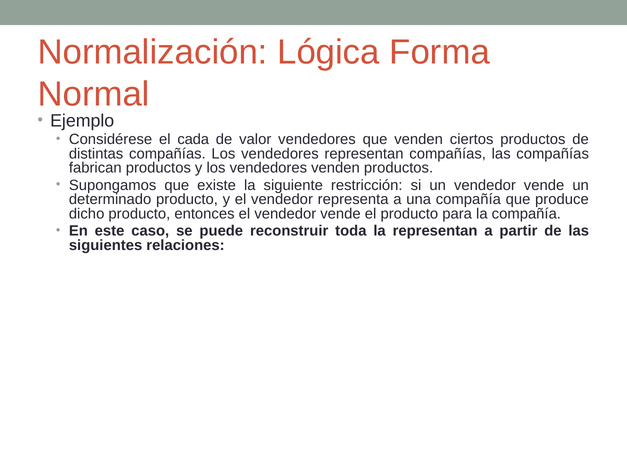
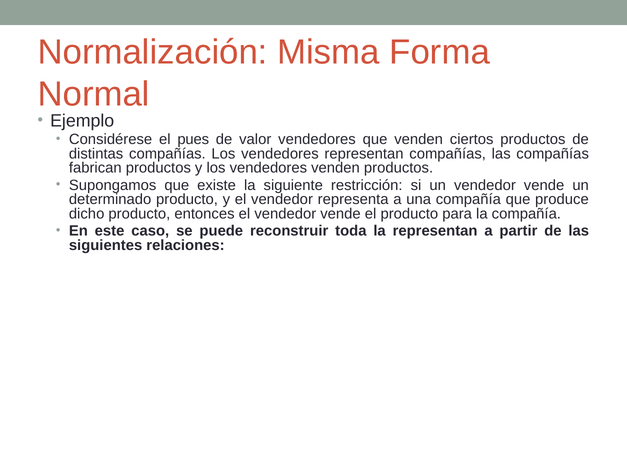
Lógica: Lógica -> Misma (328, 52)
cada: cada -> pues (193, 139)
